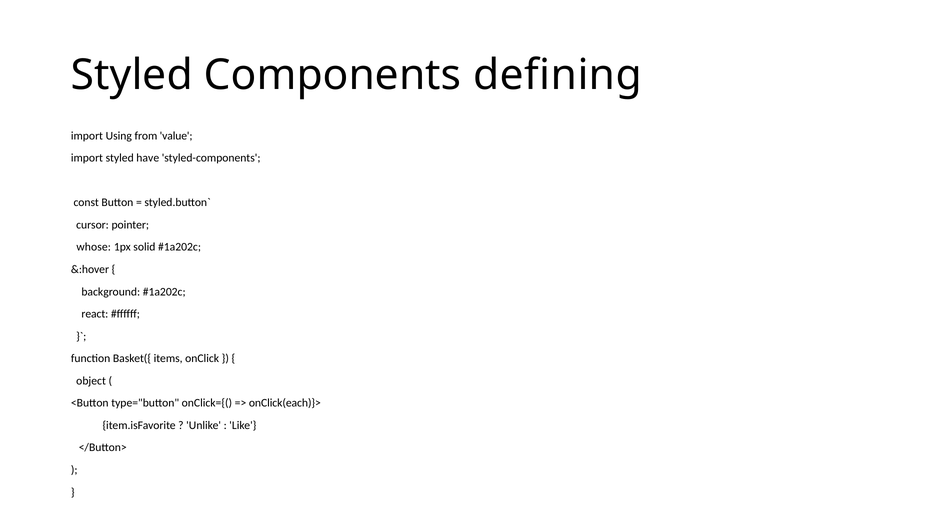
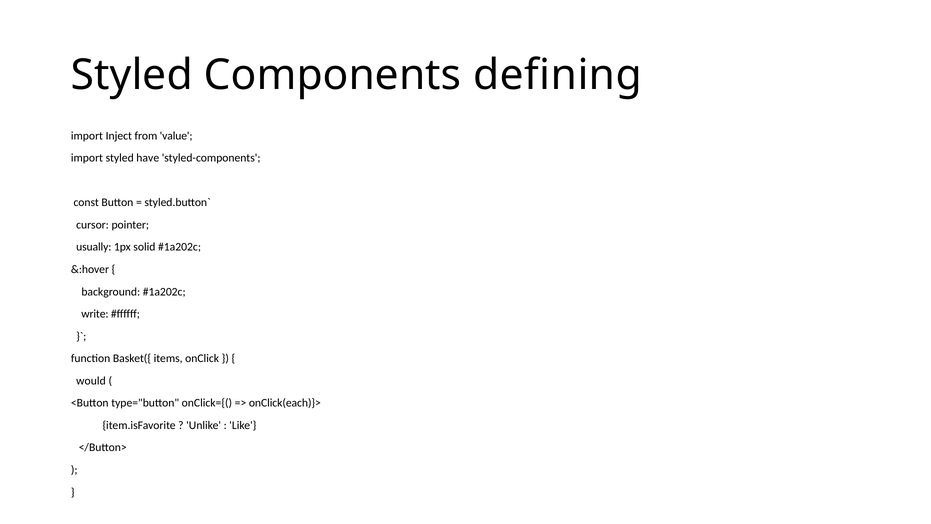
Using: Using -> Inject (119, 136)
whose: whose -> usually (94, 247)
react: react -> write (95, 314)
object: object -> would (91, 381)
